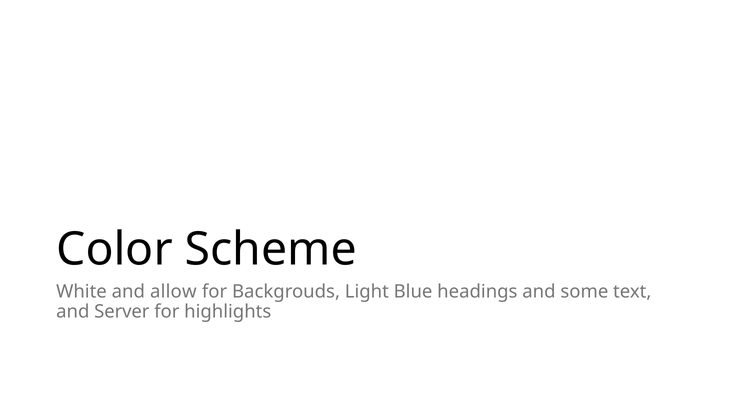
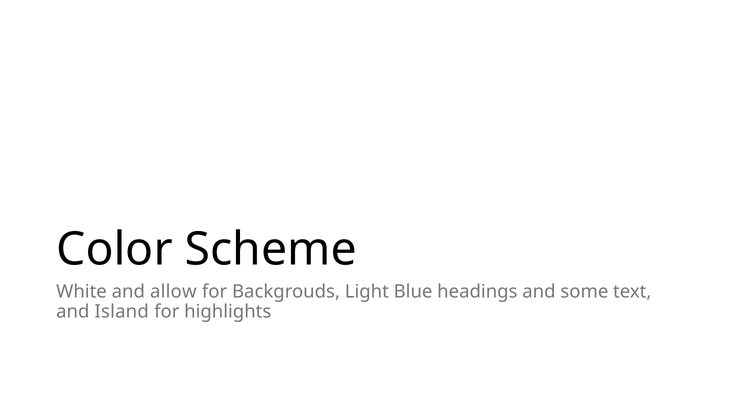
Server: Server -> Island (122, 312)
